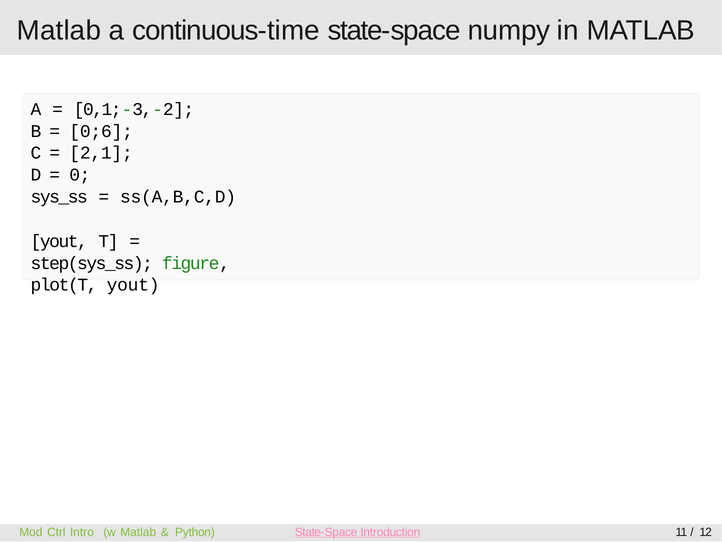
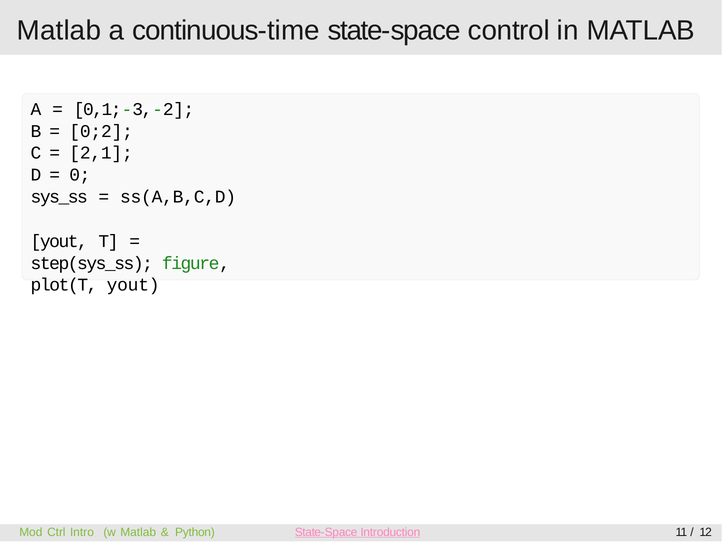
numpy: numpy -> control (509, 31)
0;6: 0;6 -> 0;2 (101, 131)
